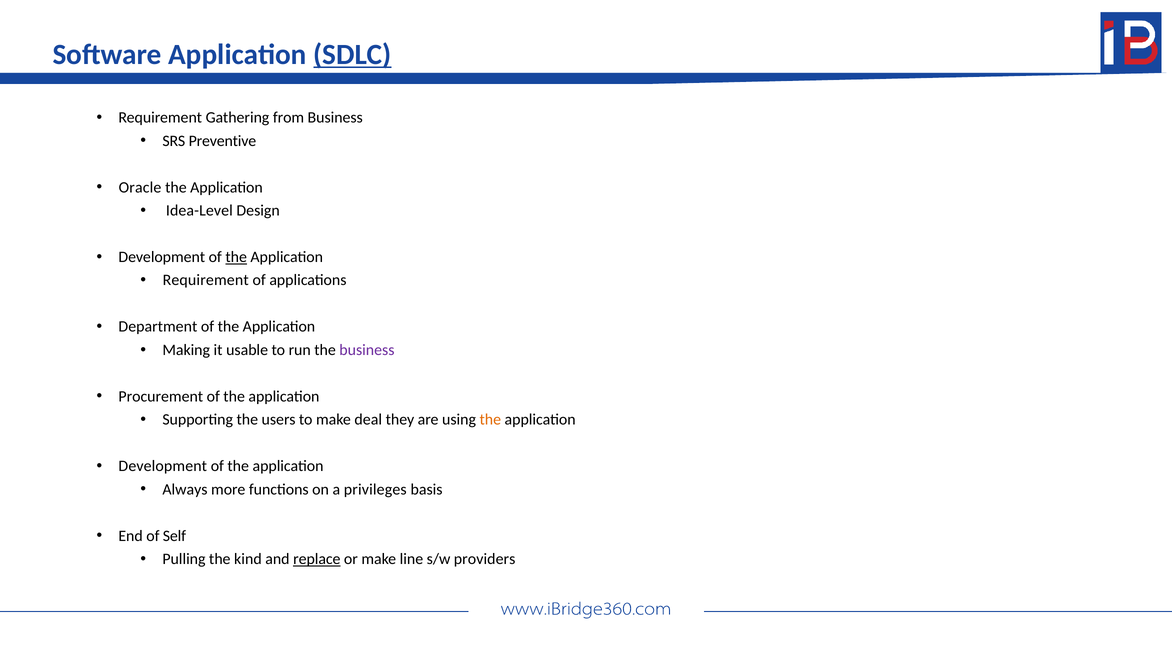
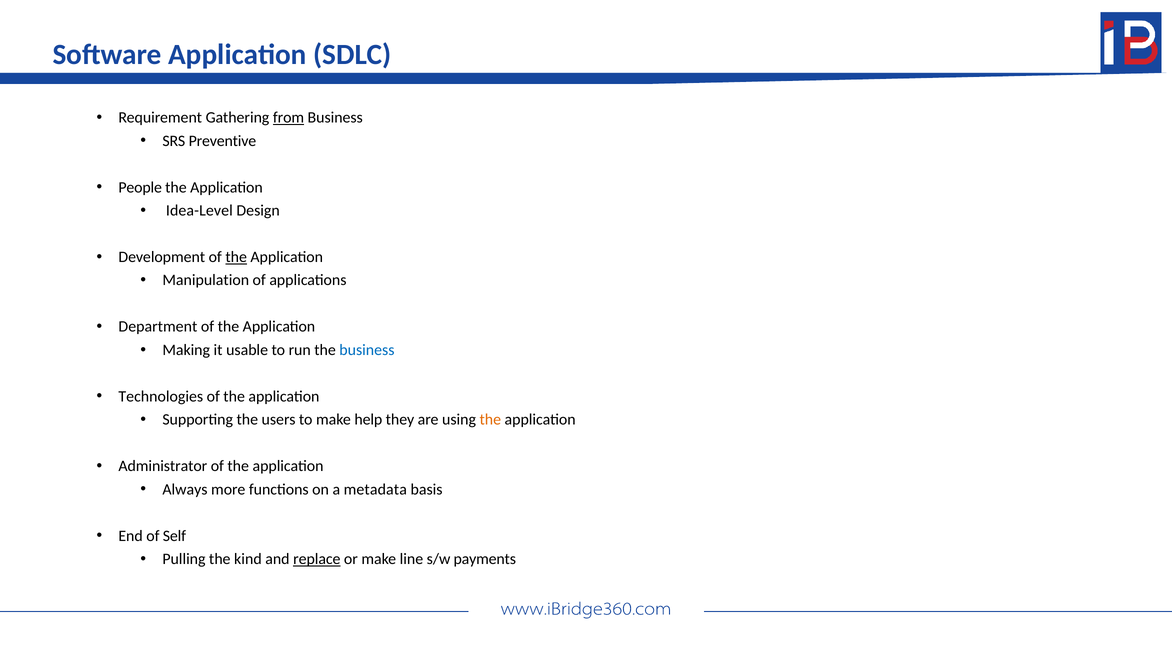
SDLC underline: present -> none (352, 55)
from underline: none -> present (289, 118)
Oracle: Oracle -> People (140, 187)
Requirement: Requirement -> Manipulation (206, 280)
business colour: purple -> blue (367, 350)
Procurement: Procurement -> Technologies (161, 397)
deal: deal -> help (368, 420)
Development: Development -> Administrator (163, 466)
privileges: privileges -> metadata (375, 490)
providers: providers -> payments (485, 559)
